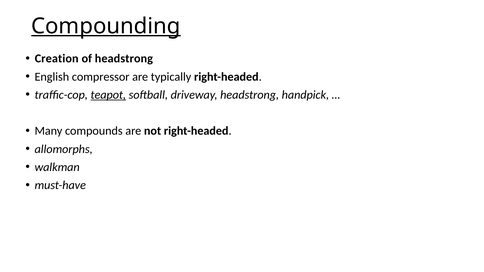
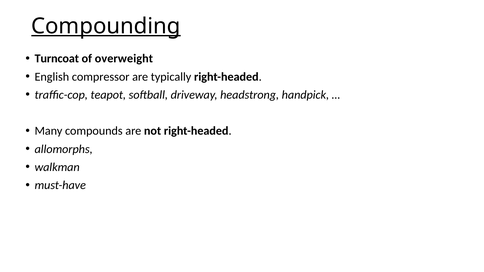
Creation: Creation -> Turncoat (57, 59)
of headstrong: headstrong -> overweight (124, 59)
teapot underline: present -> none (108, 95)
